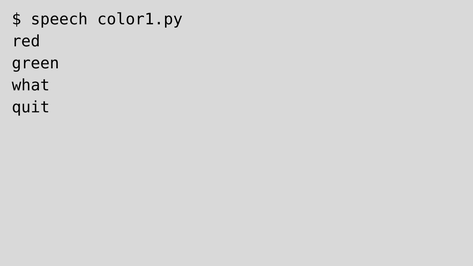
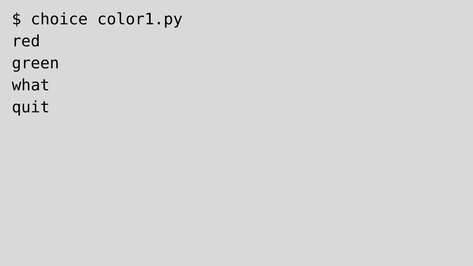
speech: speech -> choice (59, 19)
